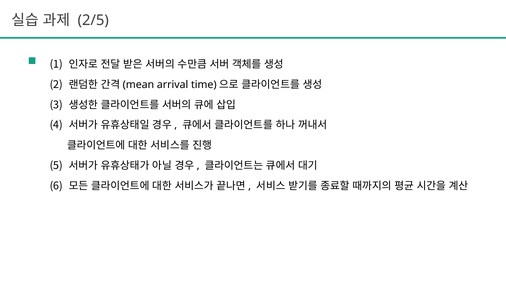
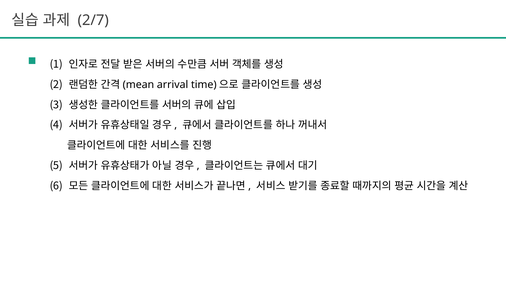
2/5: 2/5 -> 2/7 (93, 20)
